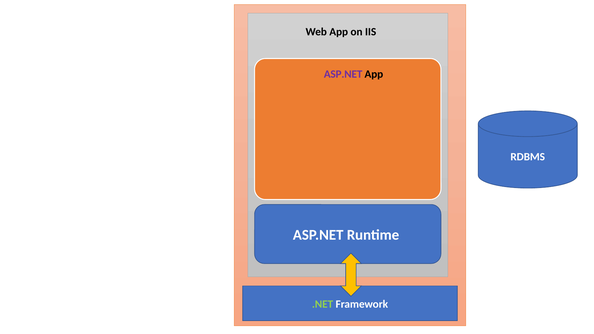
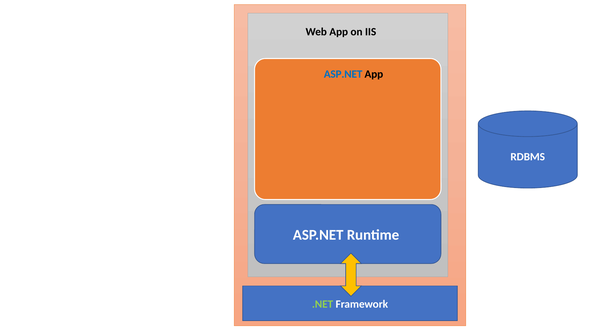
ASP.NET colour: purple -> blue (343, 74)
